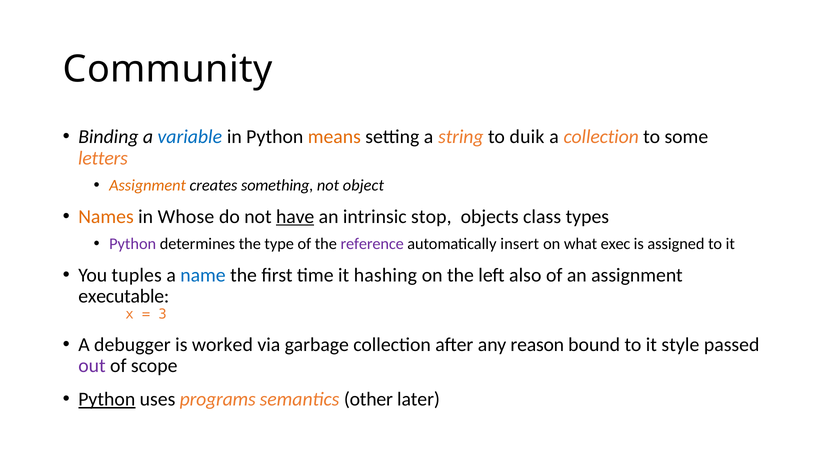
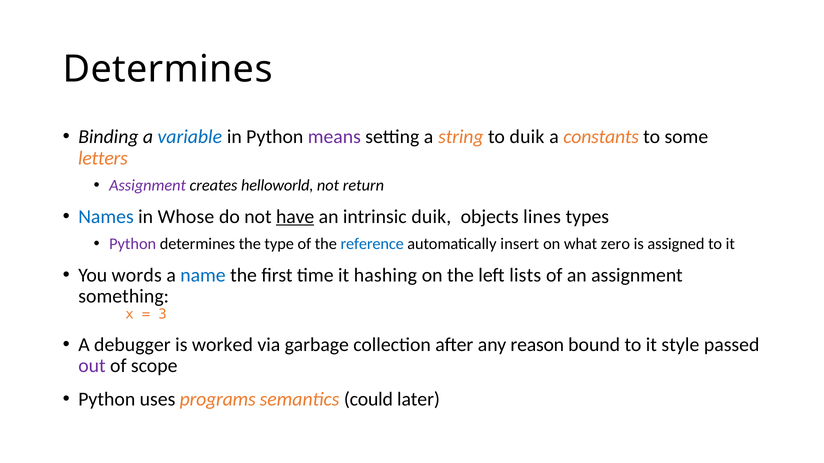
Community: Community -> Determines (168, 69)
means colour: orange -> purple (334, 137)
a collection: collection -> constants (601, 137)
Assignment colour: orange -> purple (148, 186)
something: something -> helloworld (277, 186)
object: object -> return (363, 186)
Names colour: orange -> blue (106, 217)
intrinsic stop: stop -> duik (431, 217)
class: class -> lines (542, 217)
reference colour: purple -> blue (372, 244)
exec: exec -> zero (615, 244)
tuples: tuples -> words (137, 275)
also: also -> lists (525, 275)
executable: executable -> something (124, 297)
Python underline: present -> none (107, 400)
other: other -> could (368, 400)
